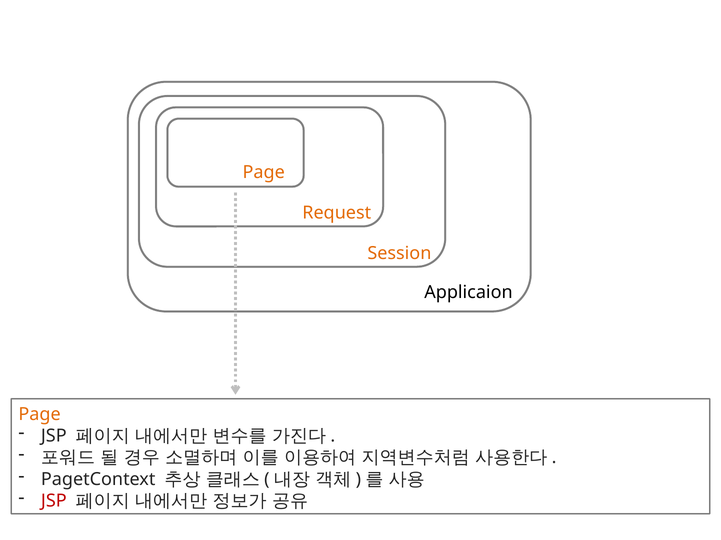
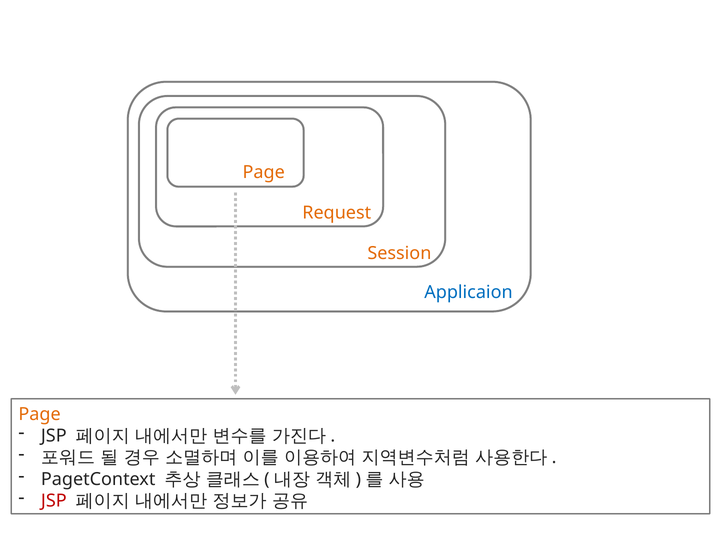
Applicaion colour: black -> blue (468, 293)
